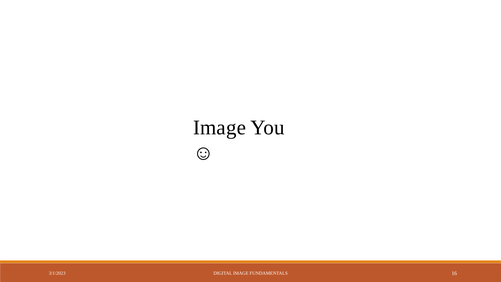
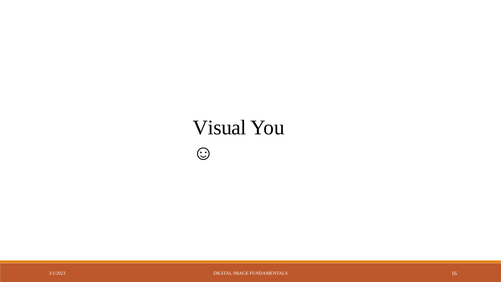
Image: Image -> Visual (220, 128)
